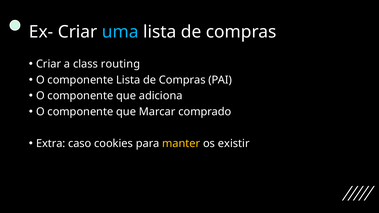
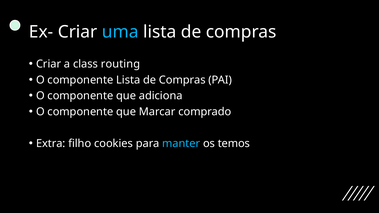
caso: caso -> filho (80, 144)
manter colour: yellow -> light blue (181, 144)
existir: existir -> temos (234, 144)
